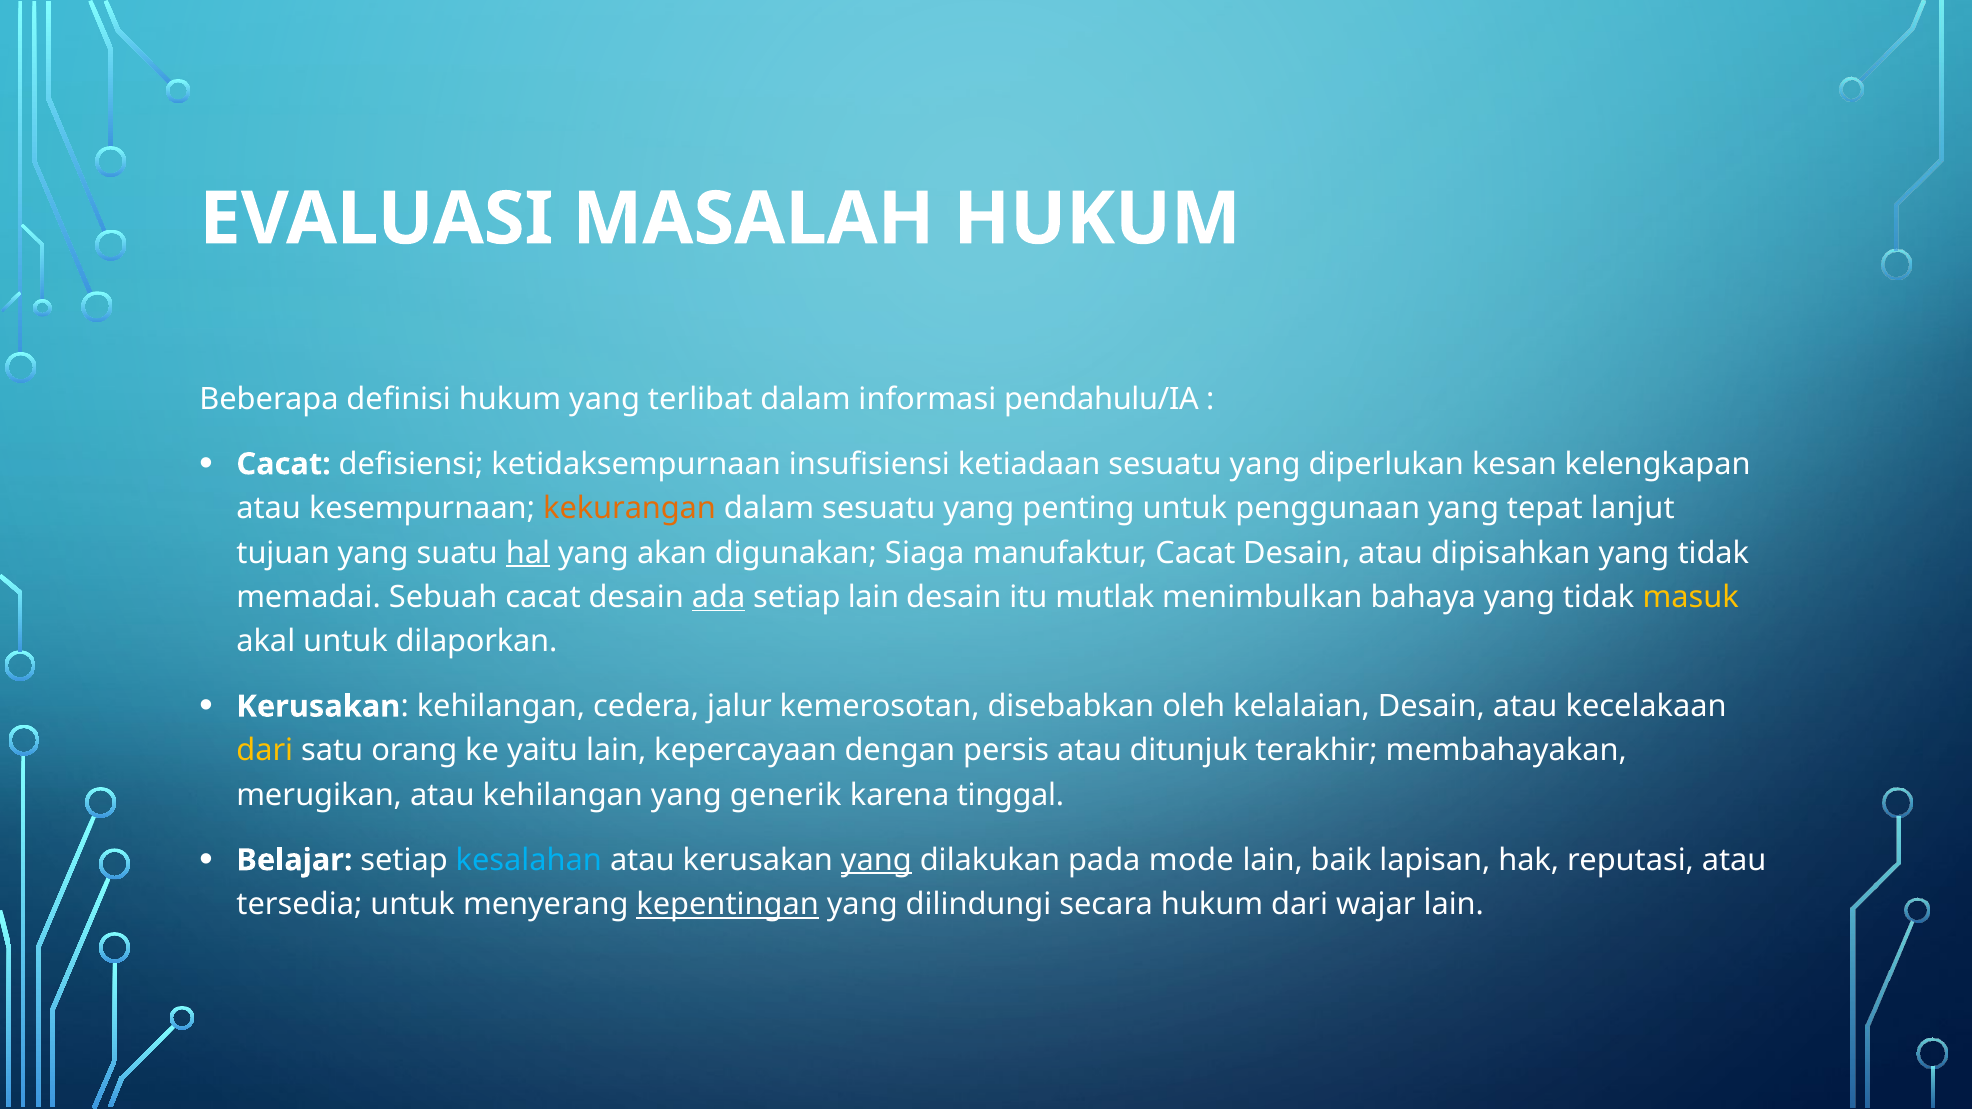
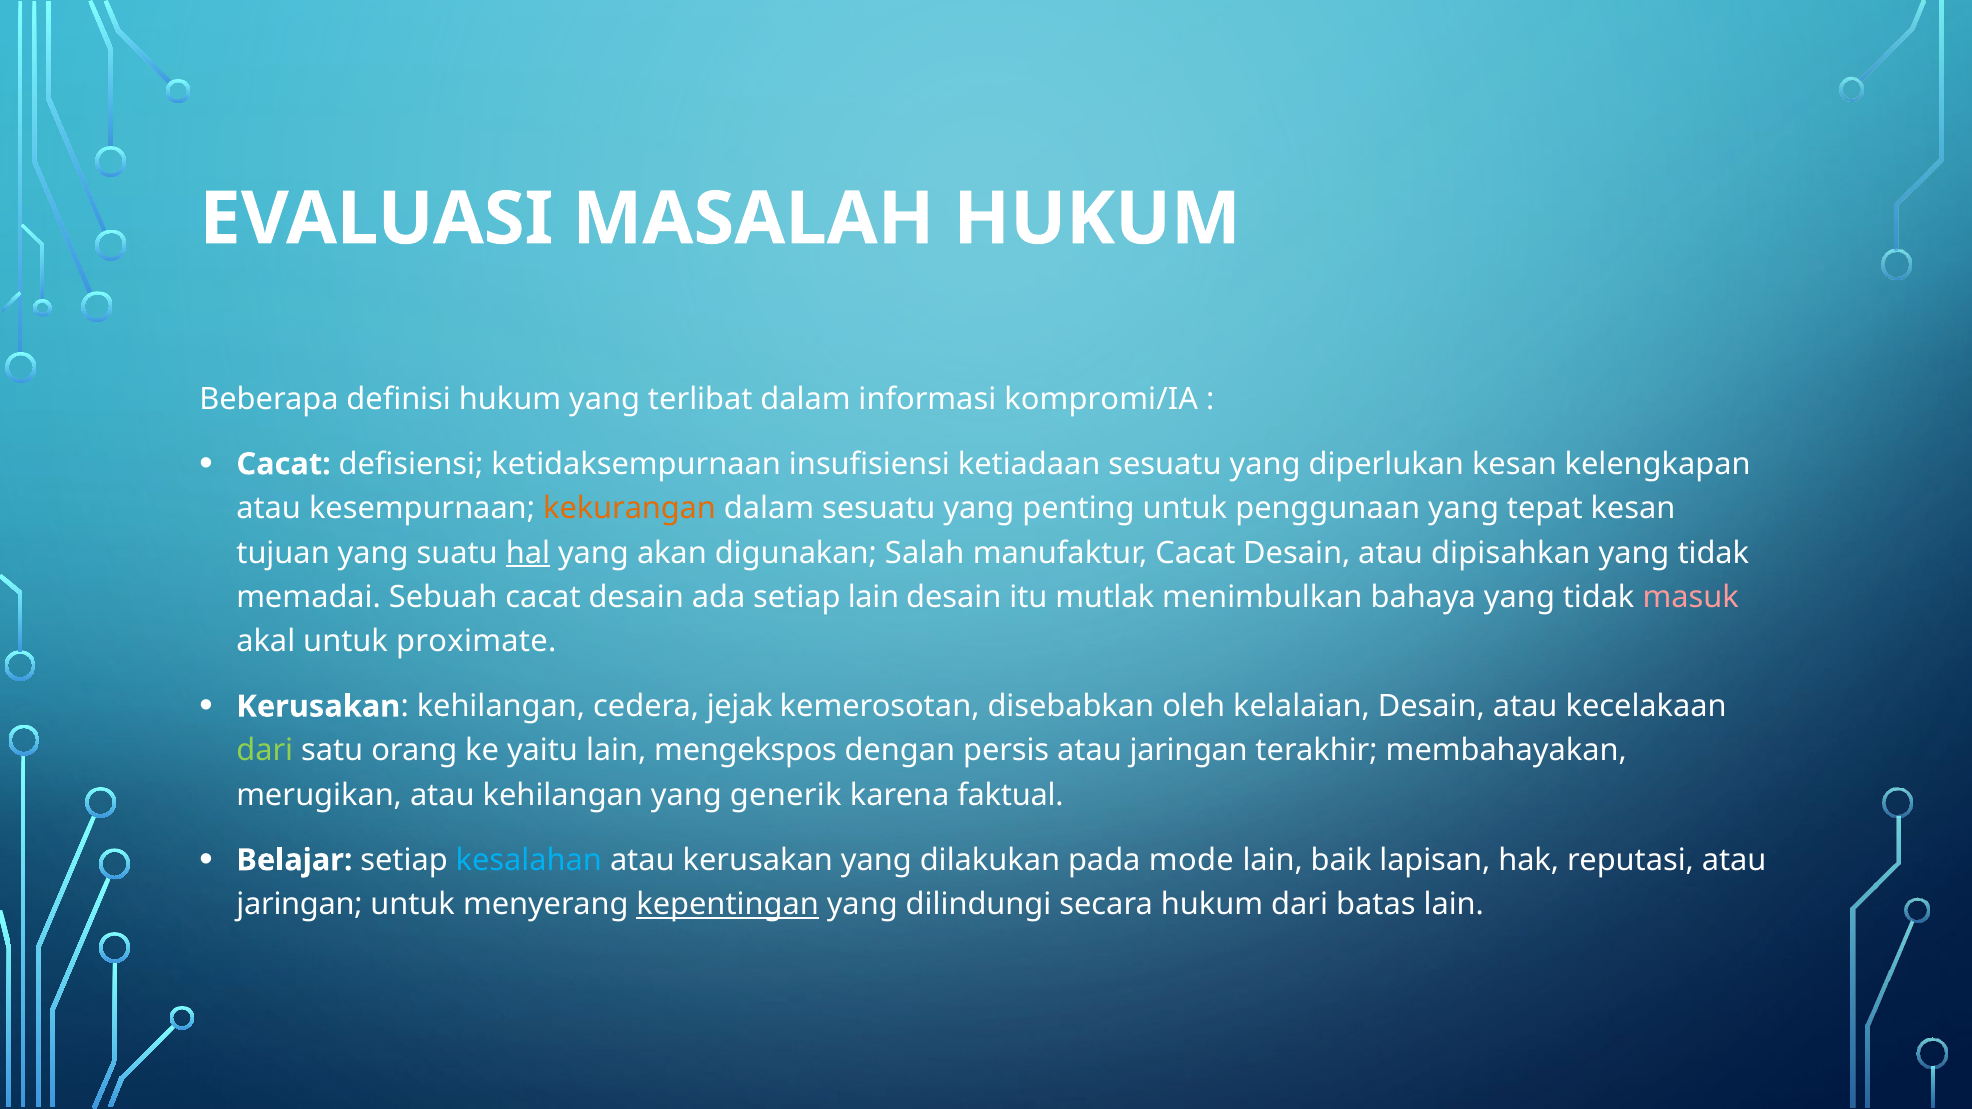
pendahulu/IA: pendahulu/IA -> kompromi/IA (1101, 399)
tepat lanjut: lanjut -> kesan (1633, 509)
Siaga: Siaga -> Salah (925, 553)
ada underline: present -> none (719, 597)
masuk colour: yellow -> pink (1691, 597)
dilaporkan: dilaporkan -> proximate (476, 642)
jalur: jalur -> jejak (740, 707)
dari colour: yellow -> light green (265, 751)
kepercayaan: kepercayaan -> mengekspos (746, 751)
ditunjuk: ditunjuk -> jaringan (1189, 751)
tinggal: tinggal -> faktual (1010, 795)
yang underline: present -> none (876, 860)
tersedia: tersedia -> jaringan (300, 905)
wajar: wajar -> batas (1376, 905)
